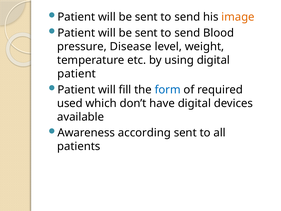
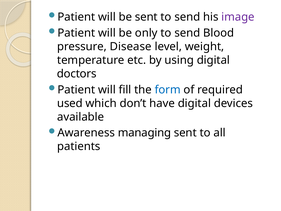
image colour: orange -> purple (238, 17)
sent: sent -> only (146, 33)
patient: patient -> doctors (77, 74)
according: according -> managing (144, 133)
